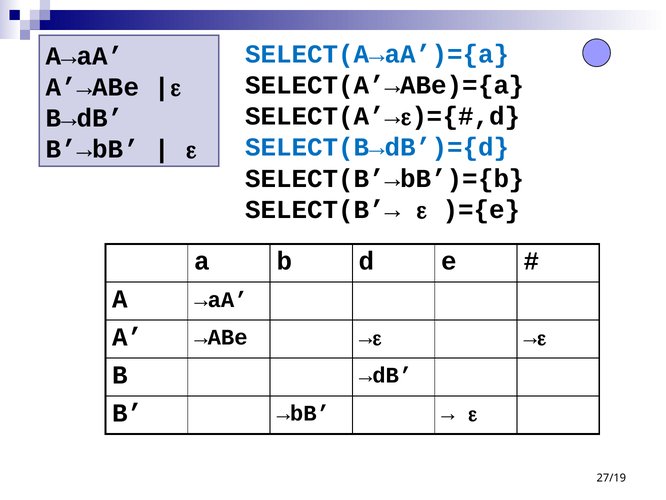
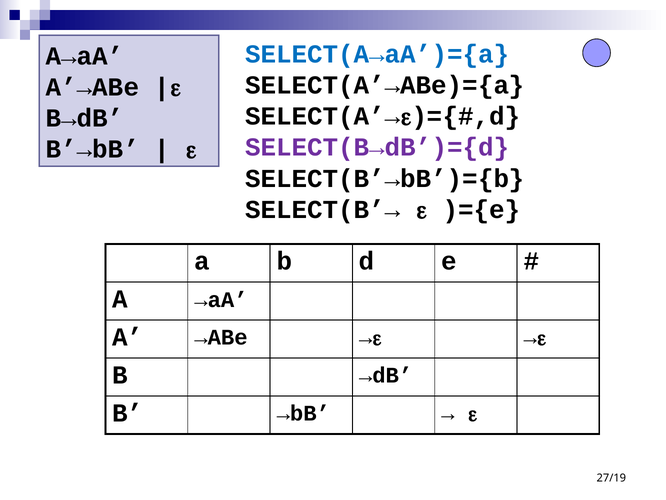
SELECT(B→dB’)={d colour: blue -> purple (377, 147)
